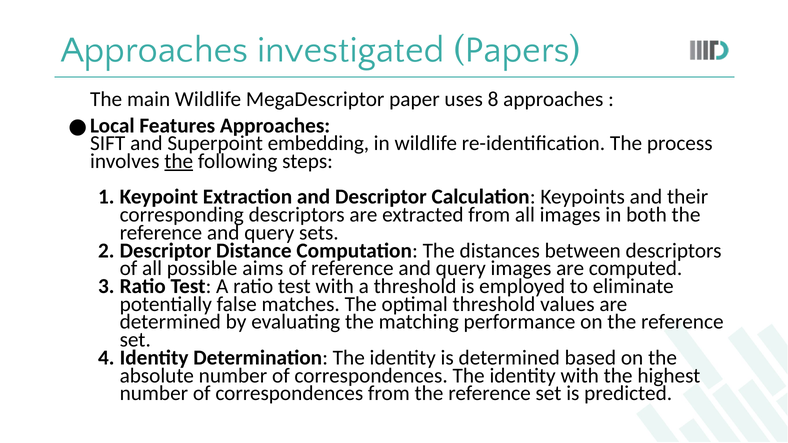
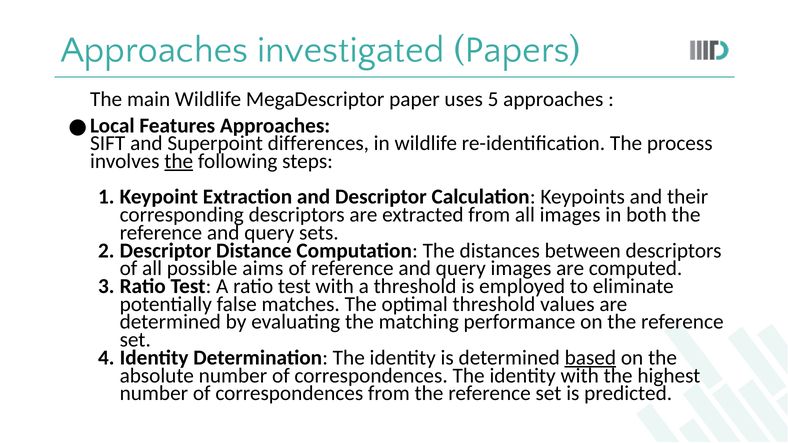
8: 8 -> 5 (493, 100)
embedding: embedding -> differences (318, 143)
based underline: none -> present (590, 358)
